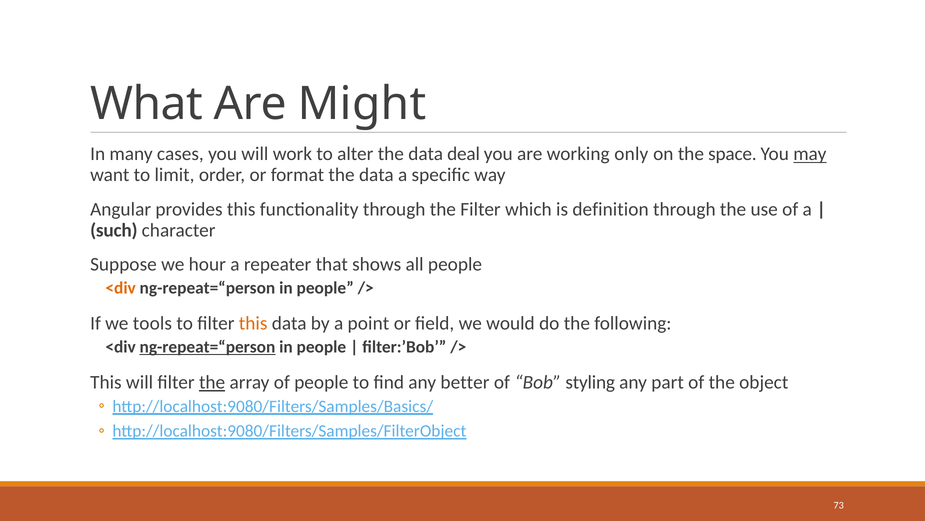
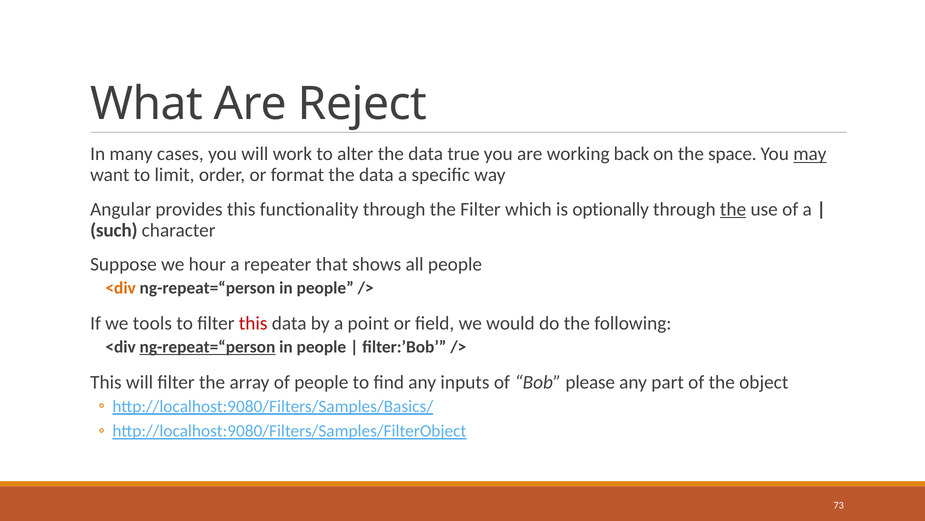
Might: Might -> Reject (362, 104)
deal: deal -> true (464, 154)
only: only -> back (632, 154)
definition: definition -> optionally (611, 209)
the underline: none -> present (733, 209)
this colour: orange -> red (253, 323)
the underline: present -> none (212, 382)
better: better -> inputs (465, 382)
styling: styling -> please (590, 382)
